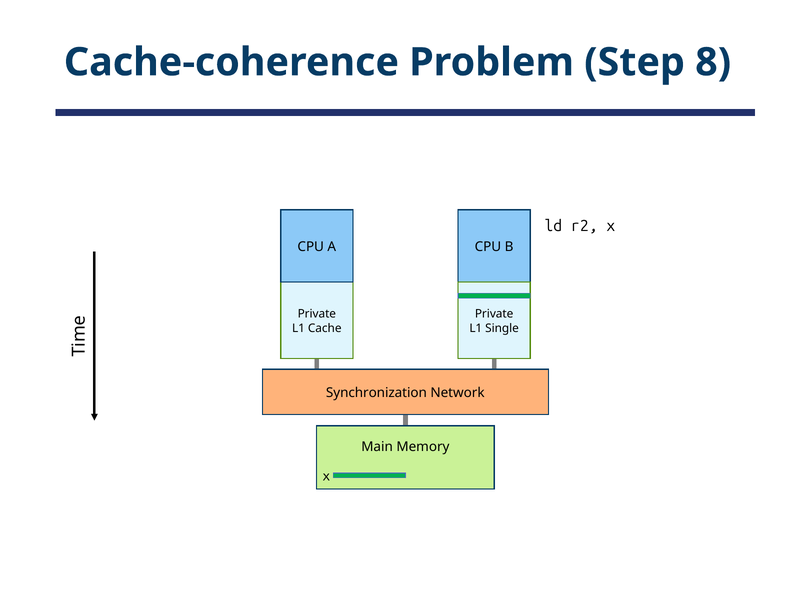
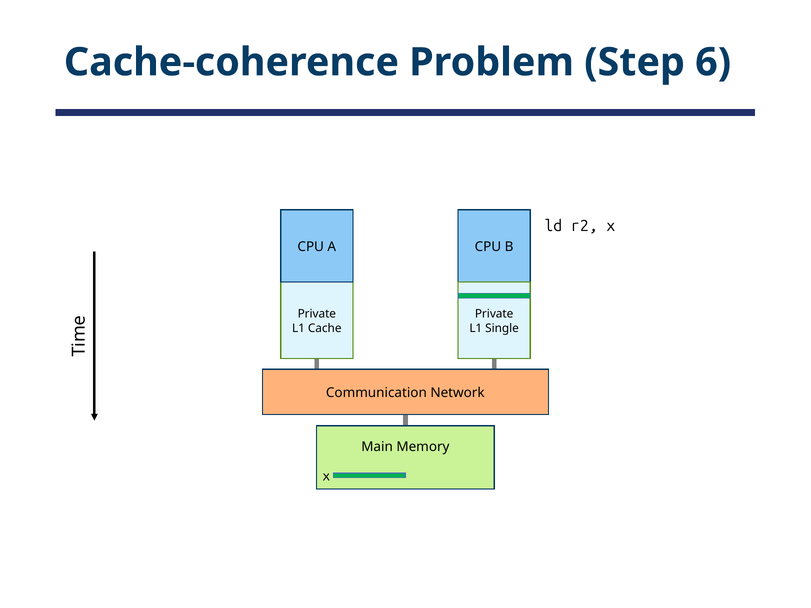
8: 8 -> 6 (713, 62)
Synchronization: Synchronization -> Communication (376, 393)
